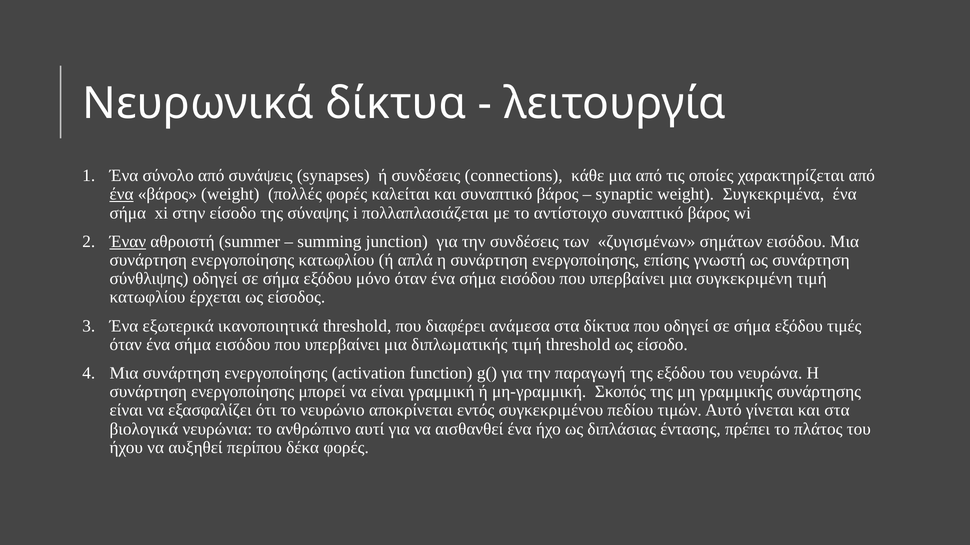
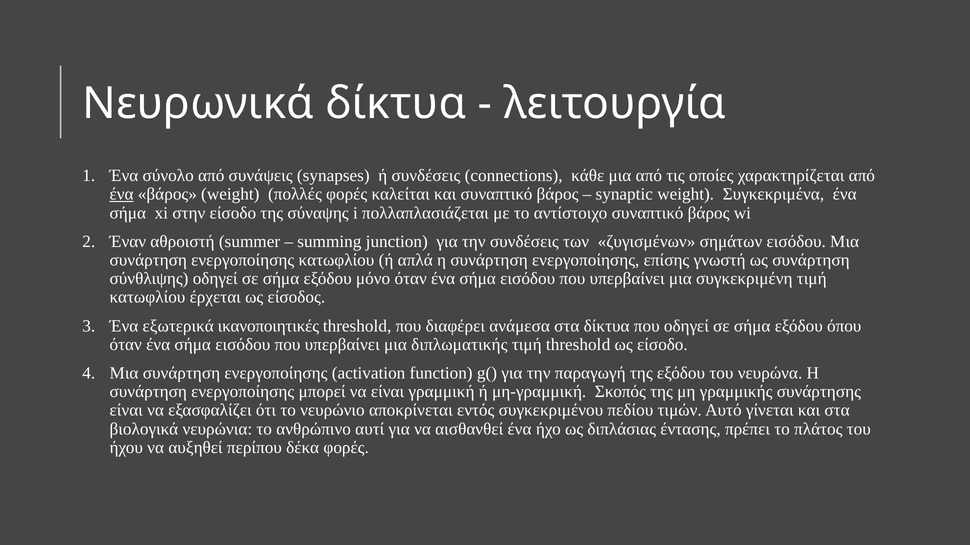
Έναν underline: present -> none (128, 242)
ικανοποιητικά: ικανοποιητικά -> ικανοποιητικές (268, 326)
τιμές: τιμές -> όπου (844, 326)
